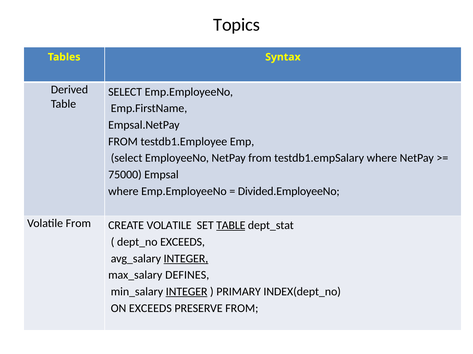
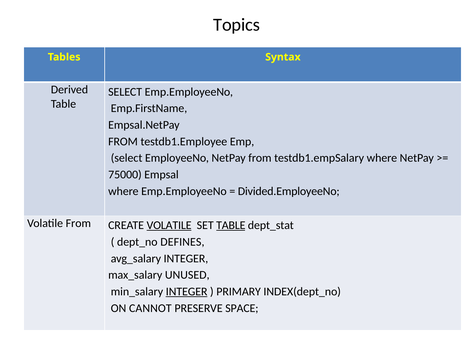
VOLATILE underline: none -> present (169, 226)
EXCEEDS: EXCEEDS -> DEFINES (182, 242)
INTEGER underline: present -> none (186, 259)
DEFINES: DEFINES -> UNUSED (187, 276)
ON EXCEEDS: EXCEEDS -> CANNOT (150, 309)
PRESERVE FROM: FROM -> SPACE (242, 309)
